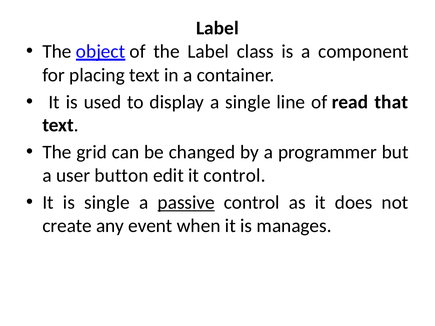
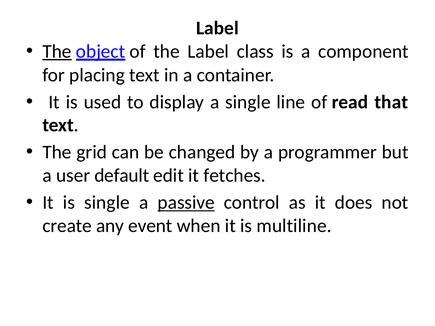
The underline: none -> present (57, 51)
button: button -> default (122, 176)
it control: control -> fetches (235, 176)
manages: manages -> multiline (294, 226)
